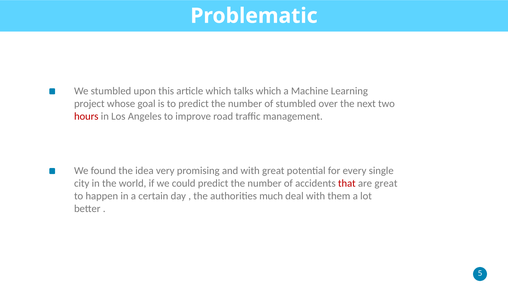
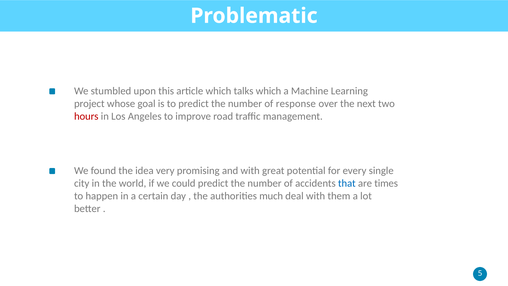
of stumbled: stumbled -> response (296, 104)
that colour: red -> blue (347, 183)
are great: great -> times (386, 183)
